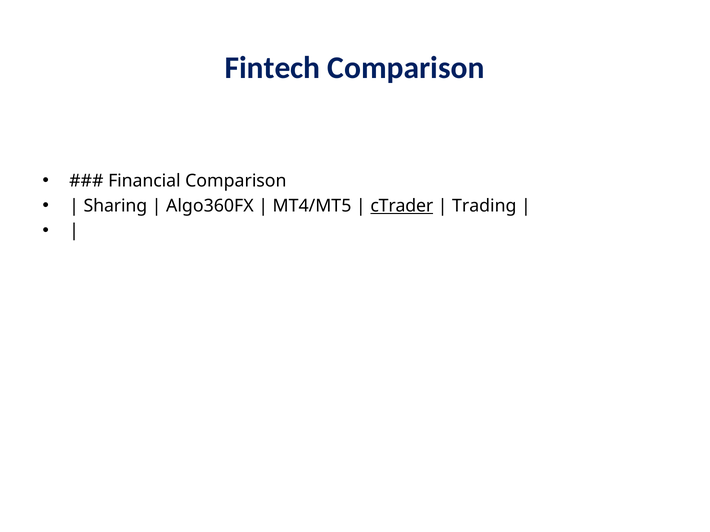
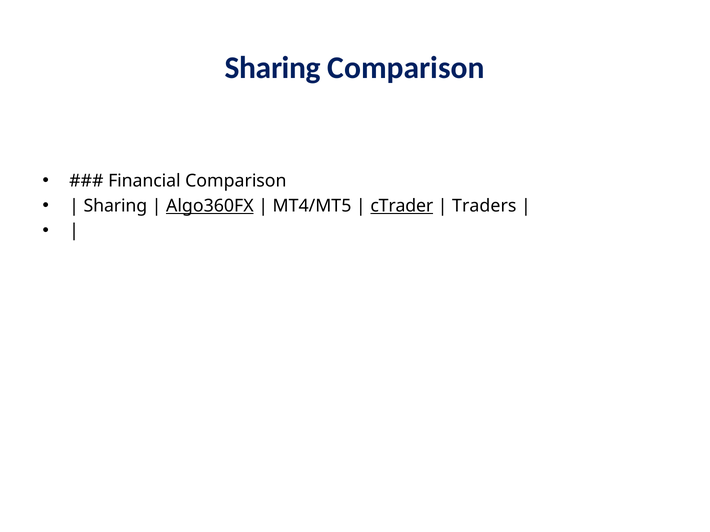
Fintech: Fintech -> Sharing (273, 68)
Algo360FX underline: none -> present (210, 206)
Trading: Trading -> Traders (484, 206)
